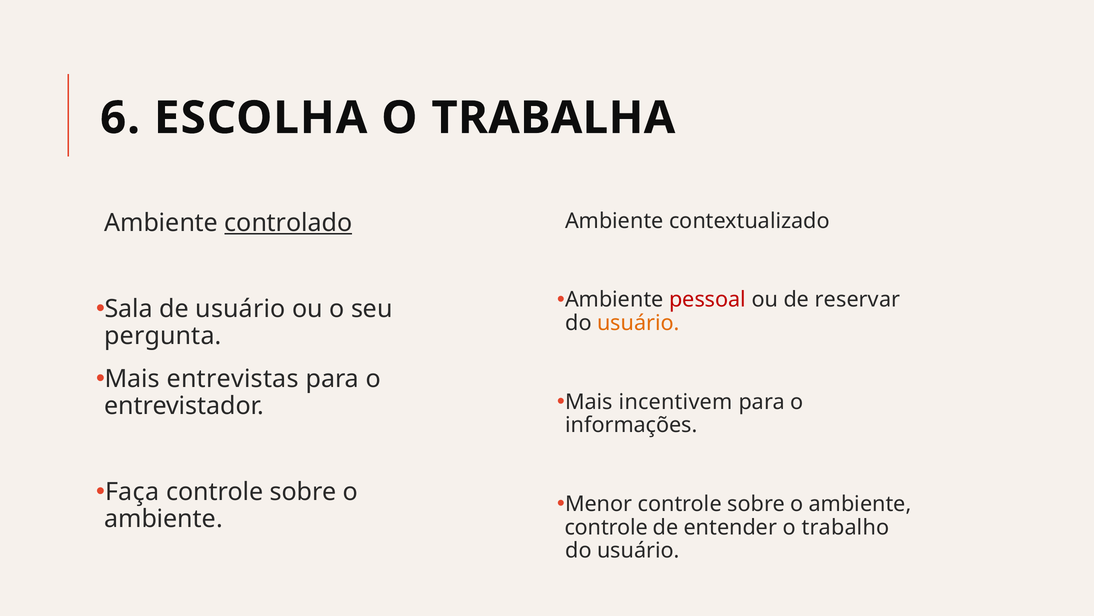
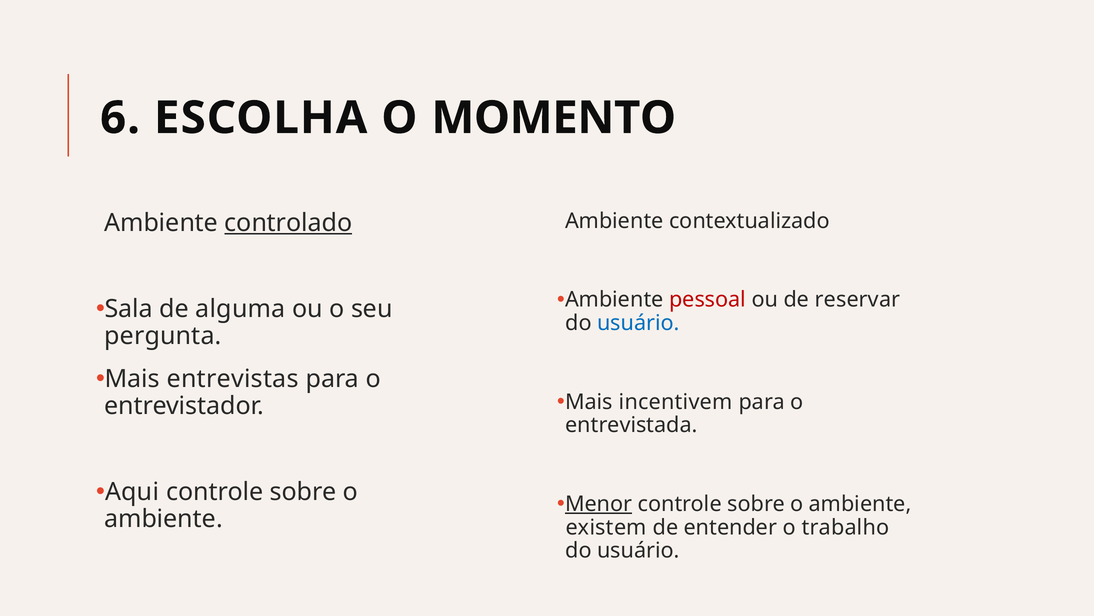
TRABALHA: TRABALHA -> MOMENTO (554, 118)
de usuário: usuário -> alguma (240, 309)
usuário colour: orange -> blue (638, 323)
informações: informações -> entrevistada (631, 425)
Faça: Faça -> Aqui (132, 492)
Menor underline: none -> present (599, 504)
controle: controle -> existem (606, 527)
